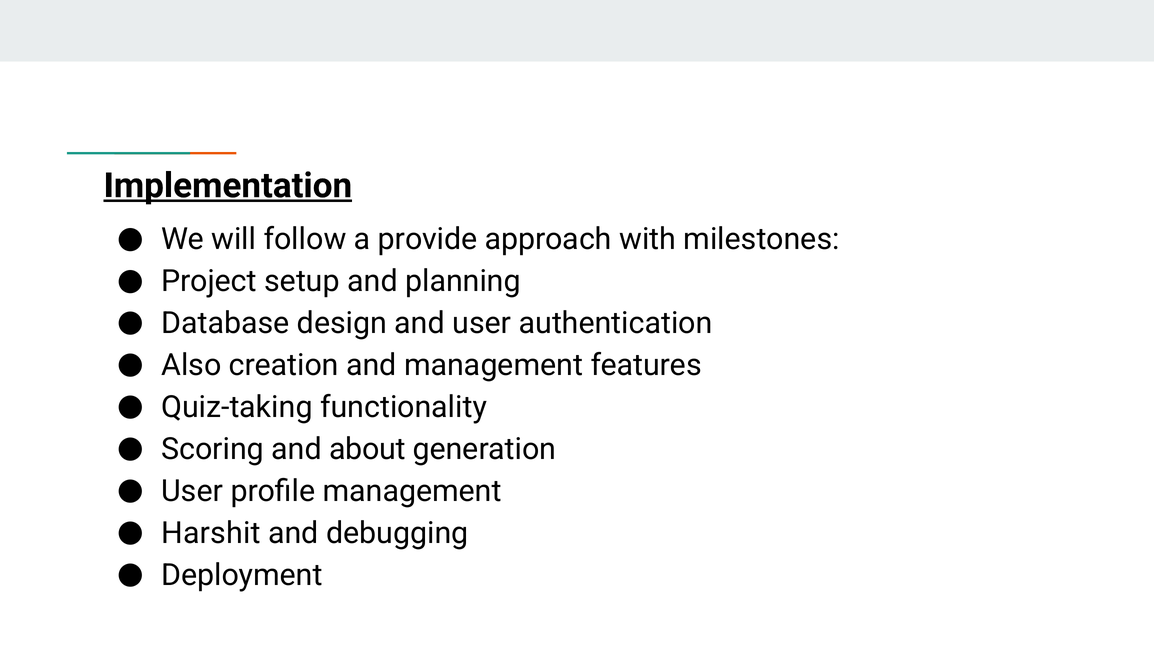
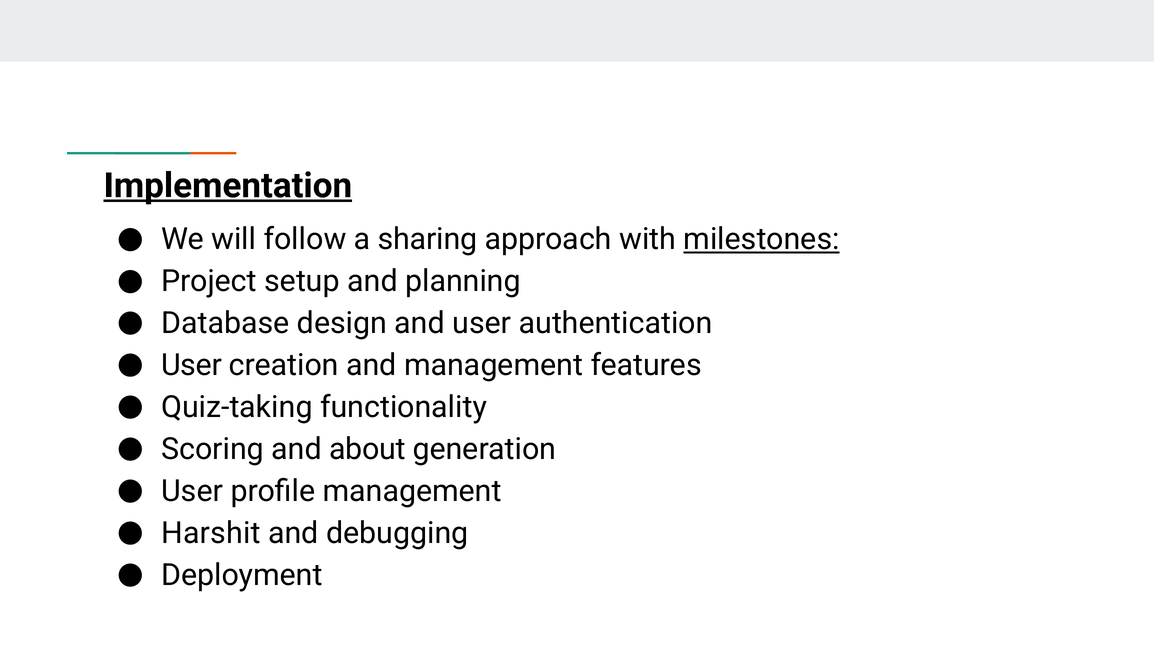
provide: provide -> sharing (428, 239)
milestones underline: none -> present (762, 239)
Also: Also -> User (191, 365)
